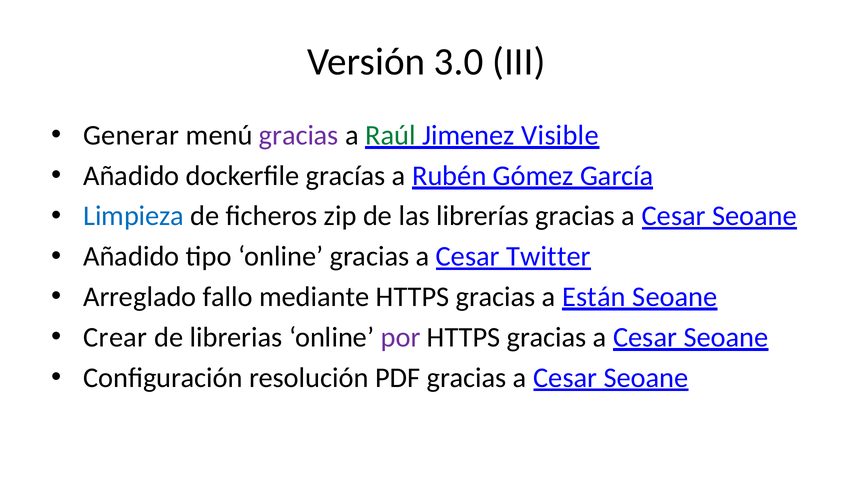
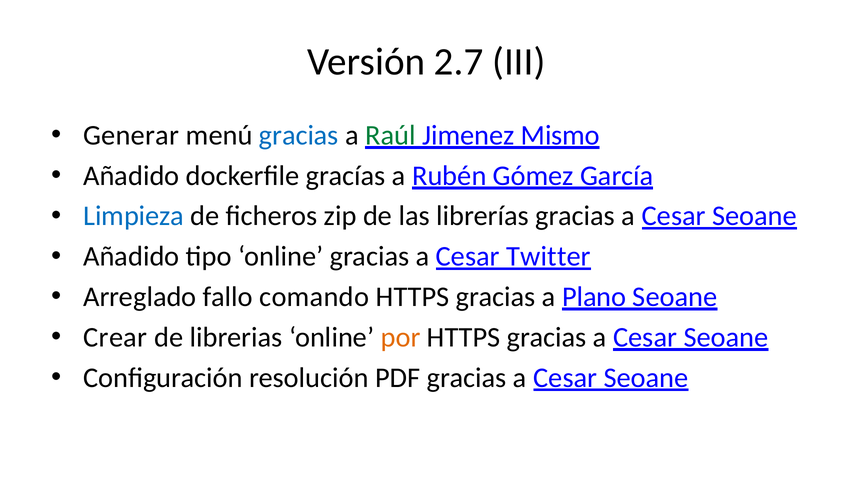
3.0: 3.0 -> 2.7 (459, 62)
gracias colour: purple -> blue (299, 135)
Visible: Visible -> Mismo (560, 135)
mediante: mediante -> comando (314, 297)
Están: Están -> Plano (594, 297)
por colour: purple -> orange (401, 337)
